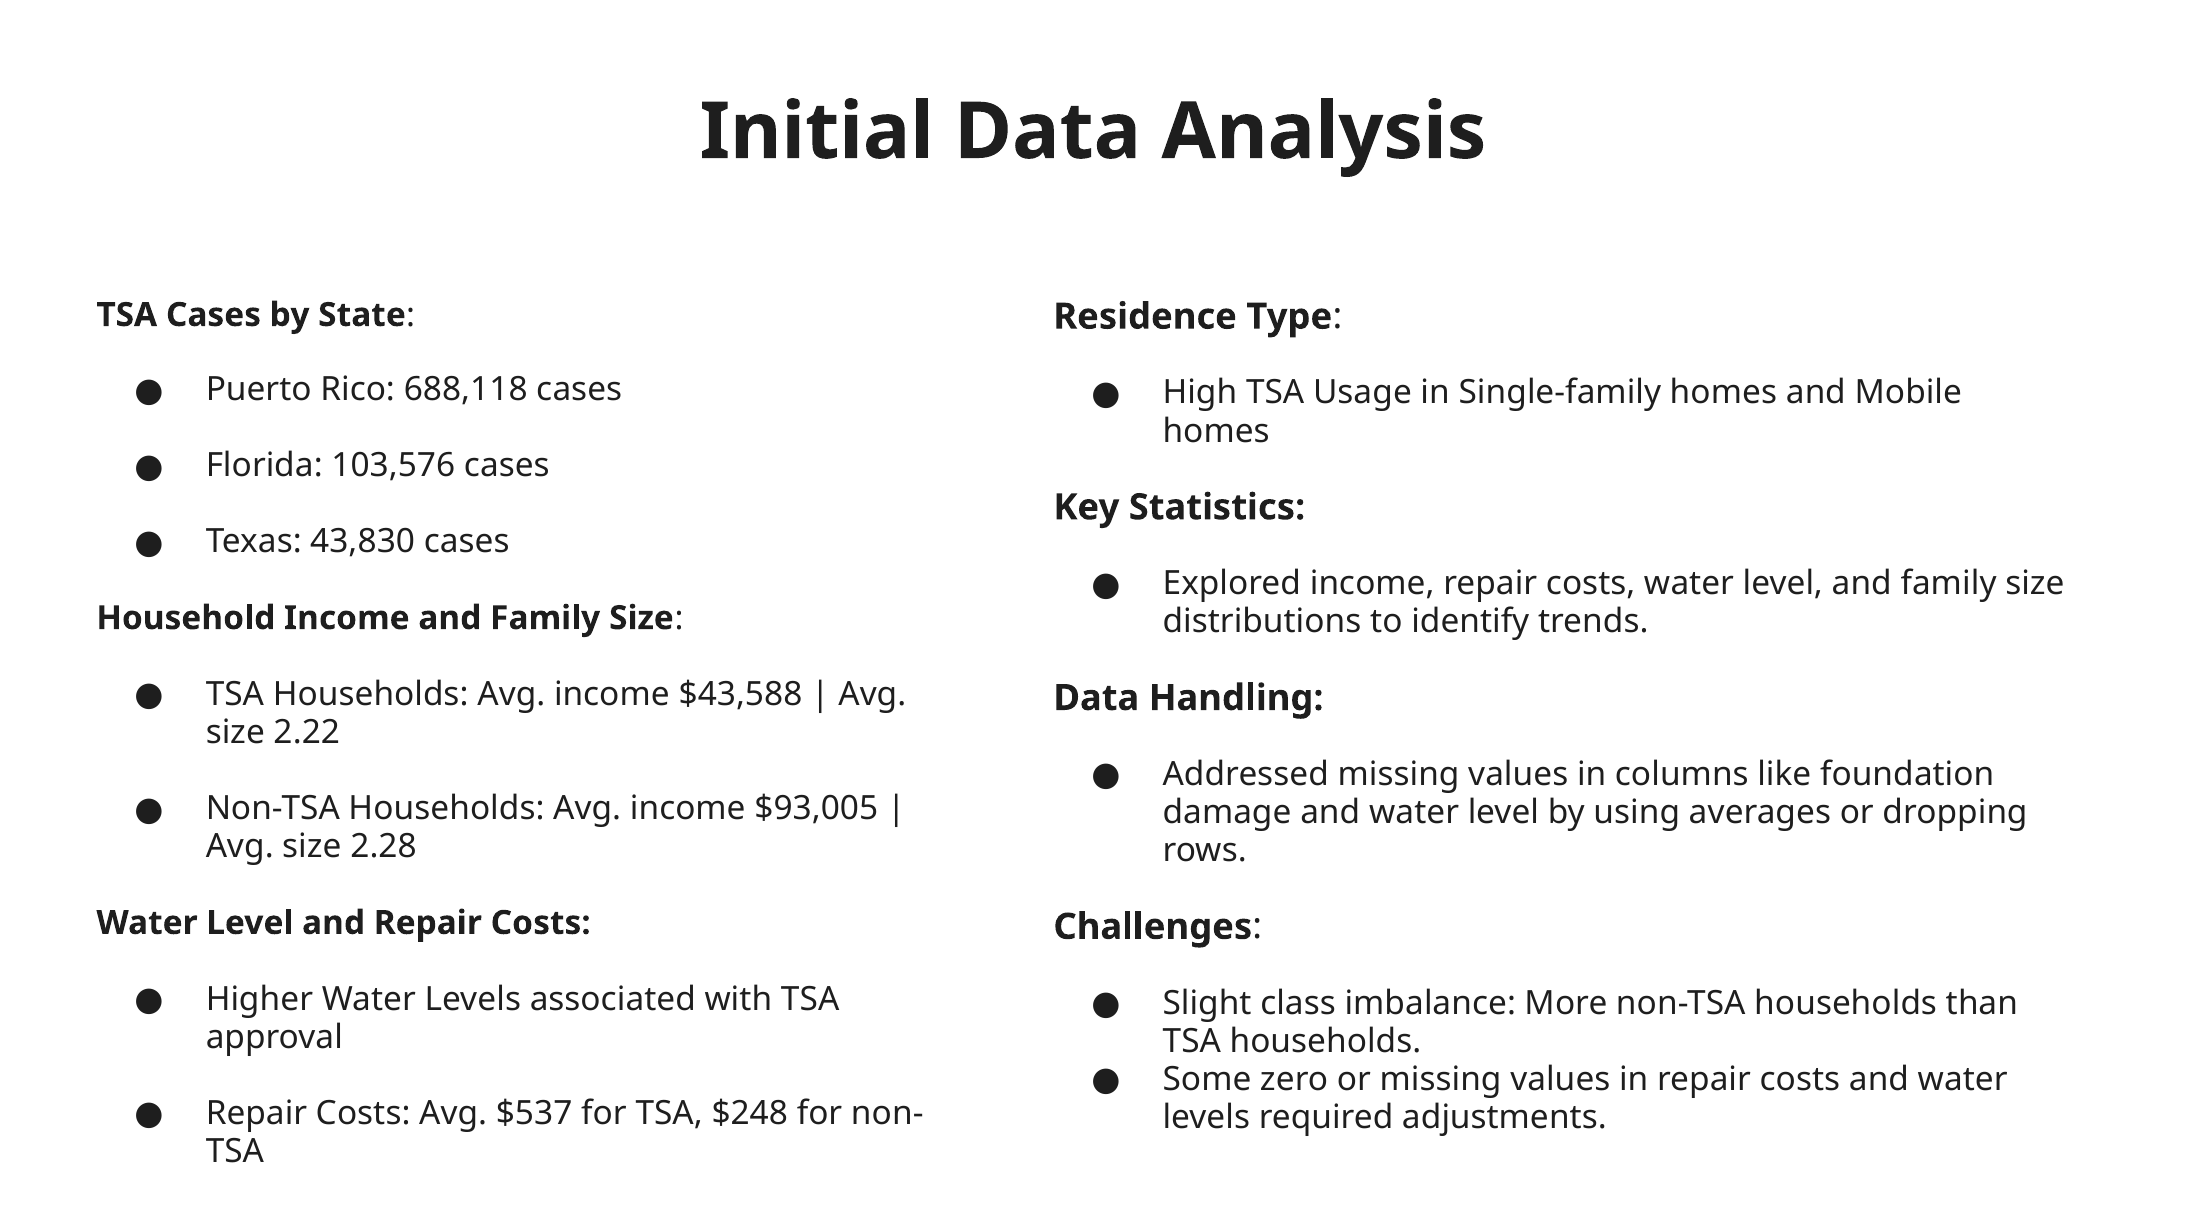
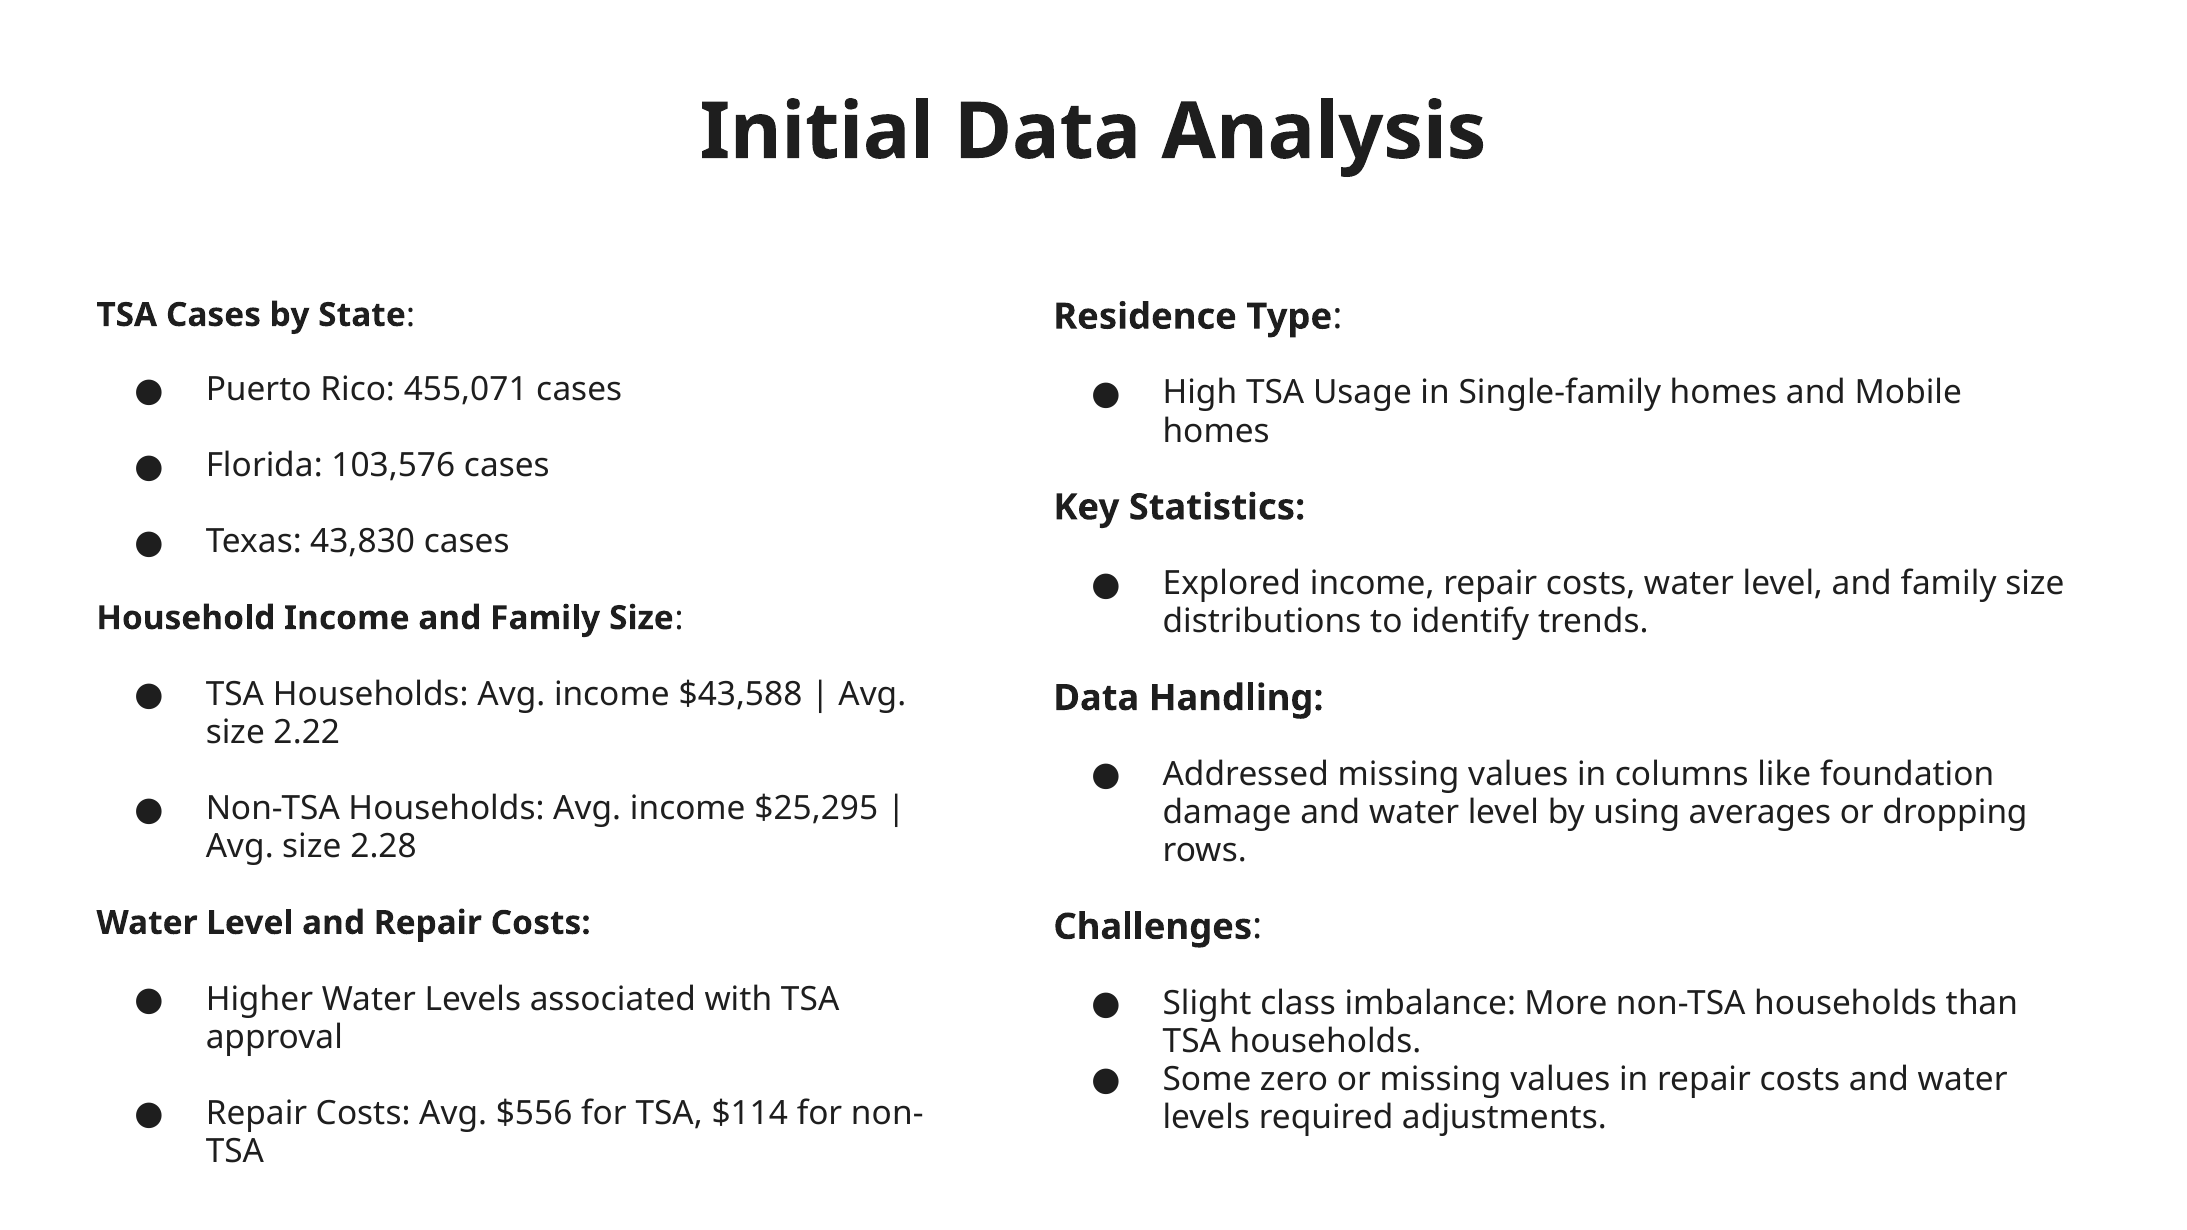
688,118: 688,118 -> 455,071 (466, 390)
$93,005: $93,005 -> $25,295 (816, 809)
$537: $537 -> $556 (534, 1114)
$248: $248 -> $114 (750, 1114)
